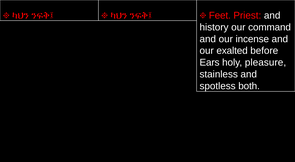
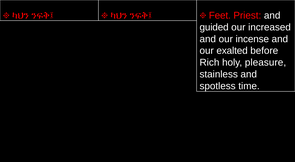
history: history -> guided (214, 27)
command: command -> increased (269, 27)
Ears: Ears -> Rich (209, 63)
both: both -> time (249, 86)
